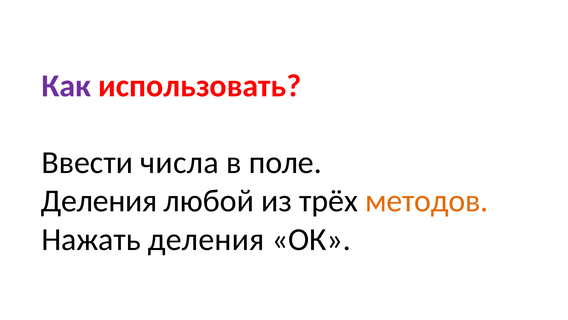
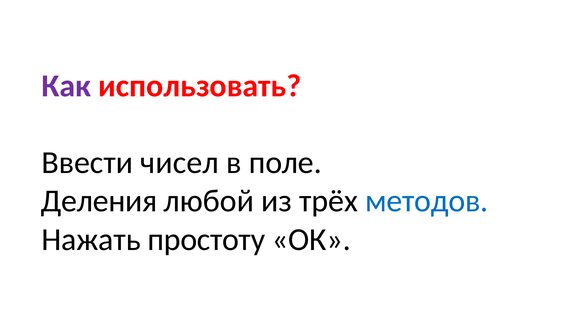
числа: числа -> чисел (180, 162)
методов colour: orange -> blue (427, 201)
Нажать деления: деления -> простоту (206, 239)
